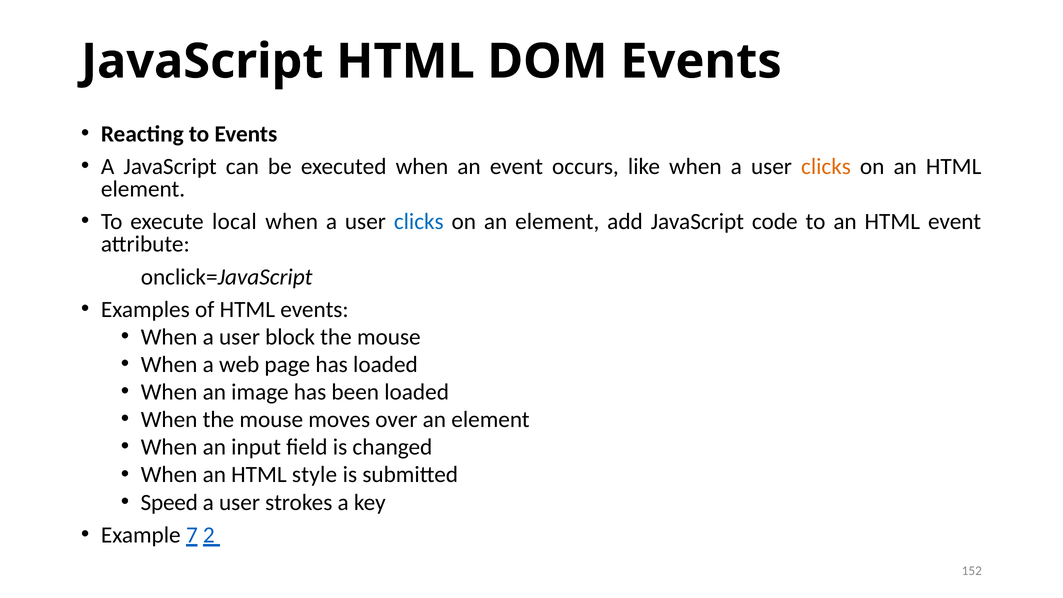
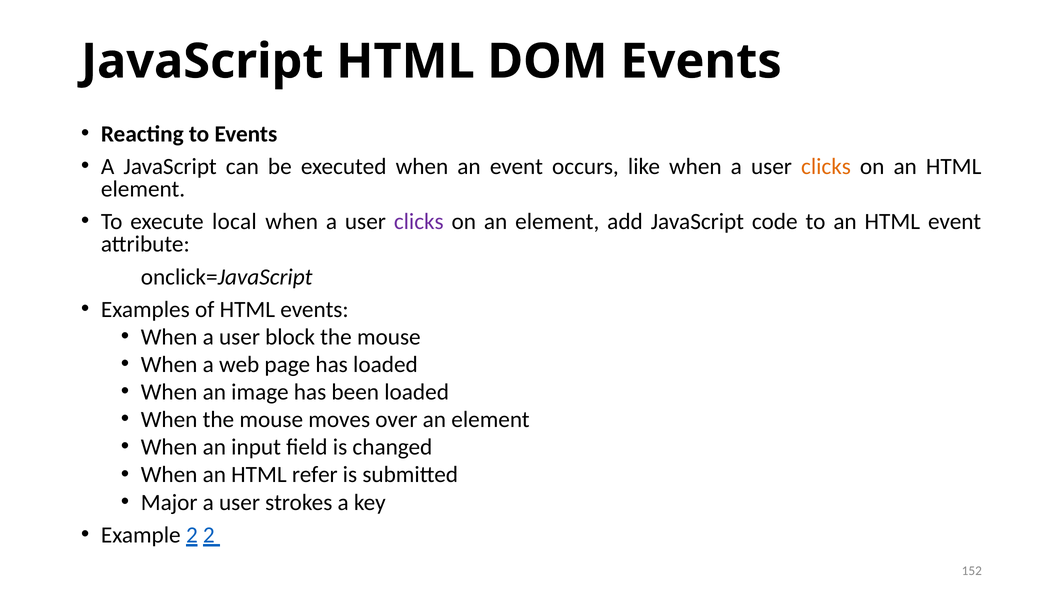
clicks colour: blue -> purple (419, 222)
style: style -> refer (315, 475)
Speed: Speed -> Major (169, 502)
Example 7: 7 -> 2 (192, 535)
